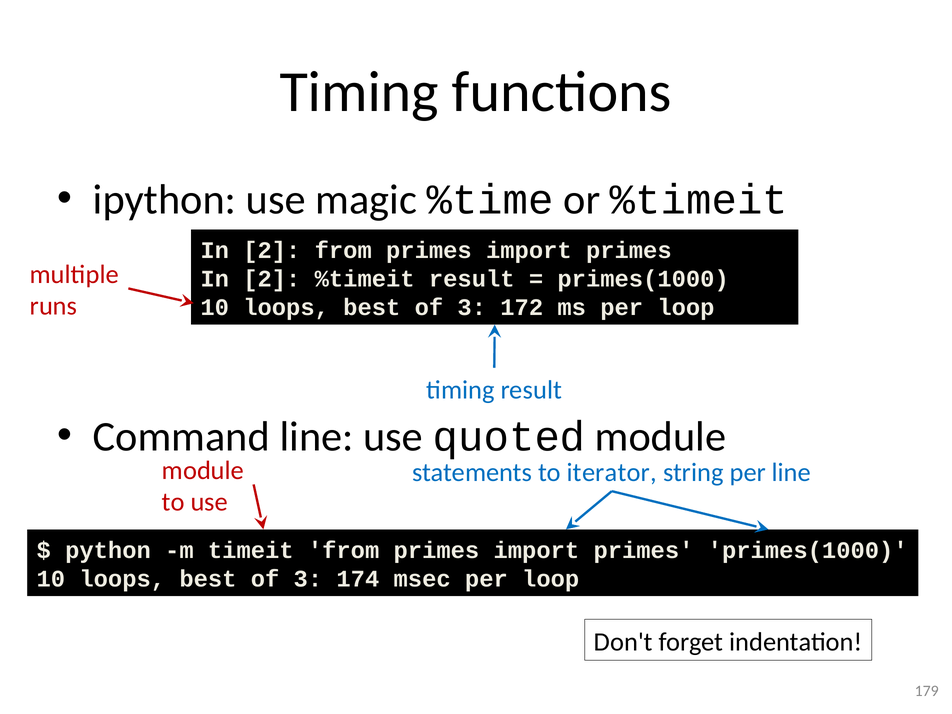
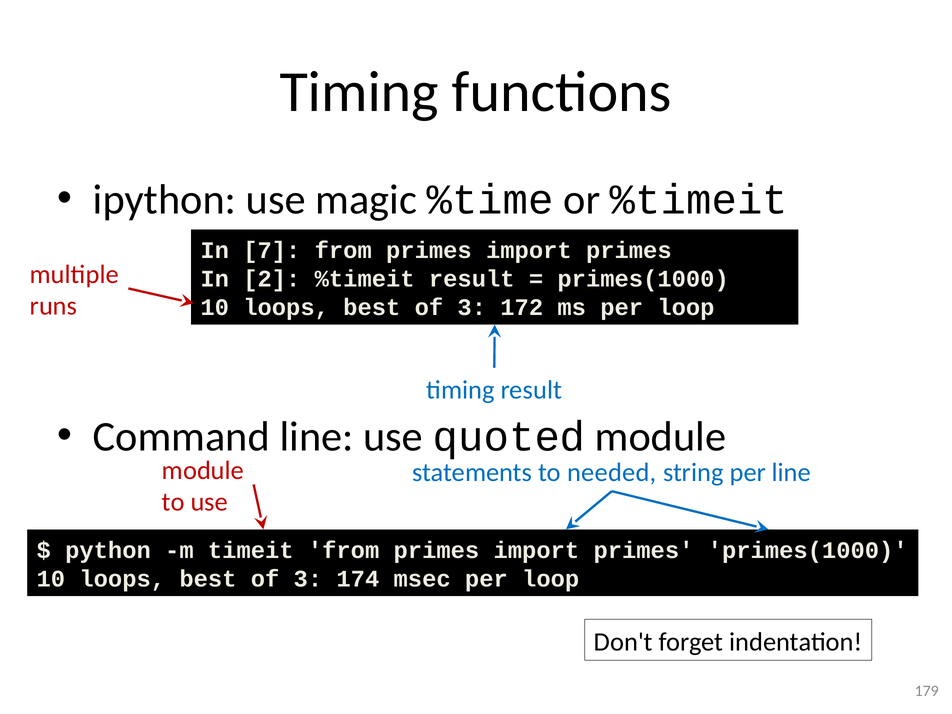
2: 2 -> 7 (272, 250)
iterator: iterator -> needed (612, 473)
